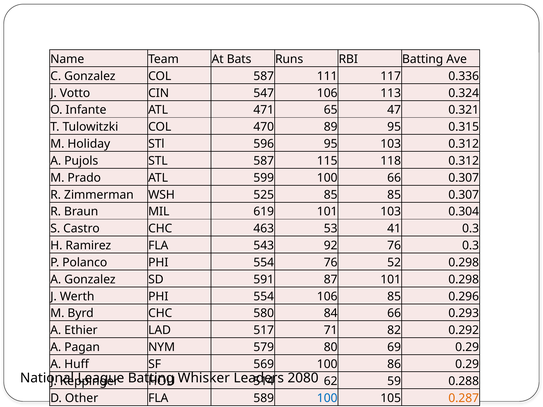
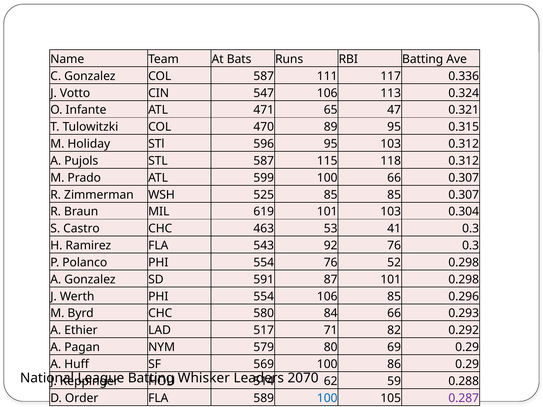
2080: 2080 -> 2070 (303, 378)
Other: Other -> Order (82, 398)
0.287 colour: orange -> purple (464, 398)
